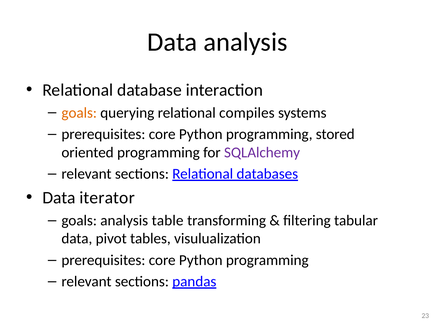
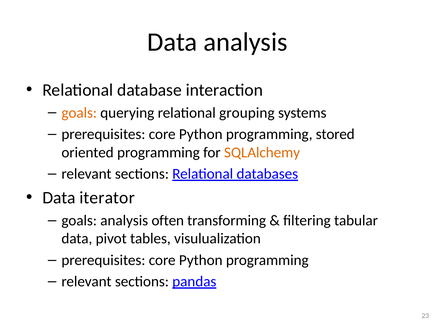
compiles: compiles -> grouping (247, 113)
SQLAlchemy colour: purple -> orange (262, 152)
table: table -> often (168, 221)
